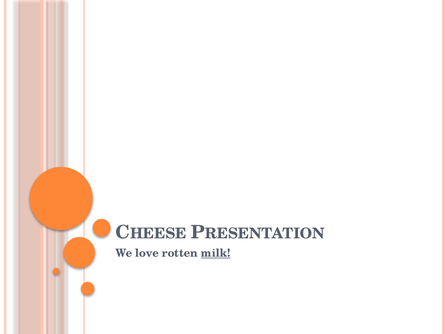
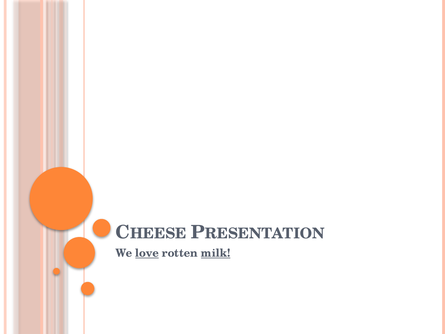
love underline: none -> present (147, 253)
